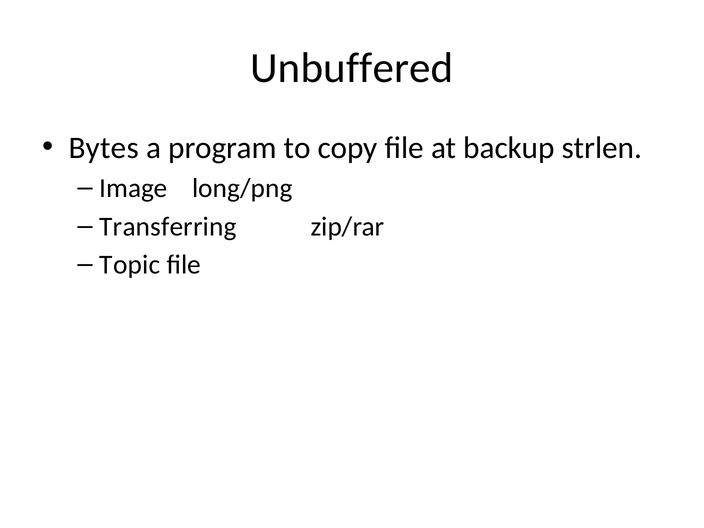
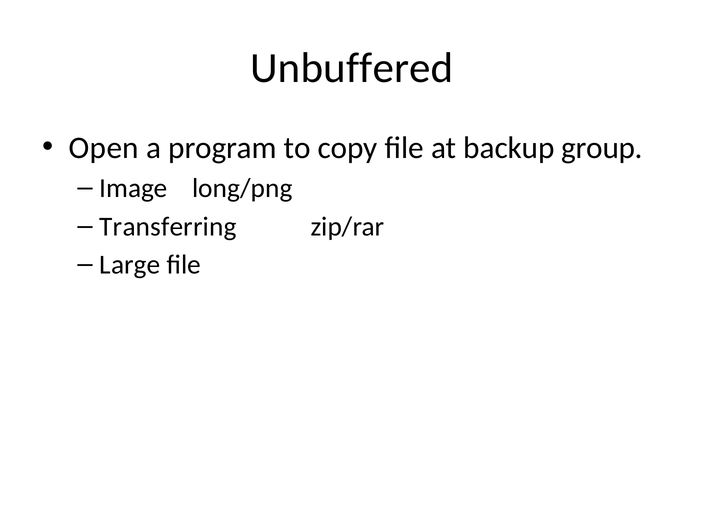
Bytes: Bytes -> Open (104, 148)
strlen: strlen -> group (602, 148)
Topic: Topic -> Large (130, 265)
